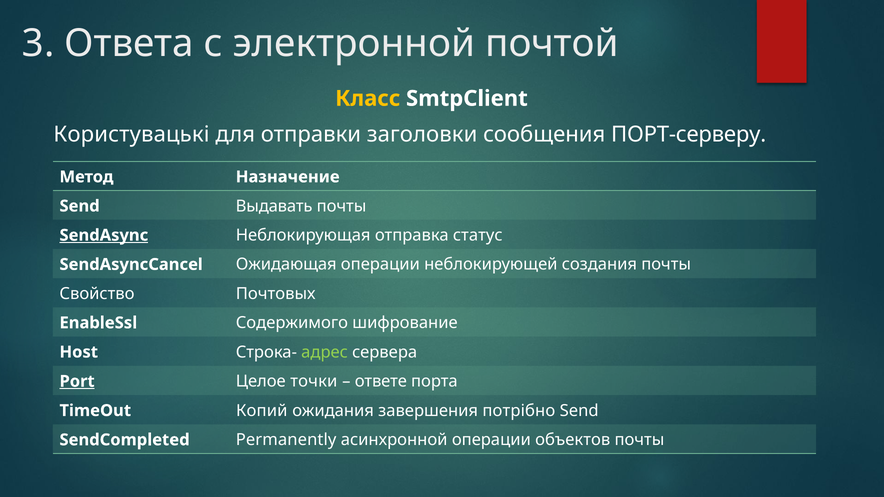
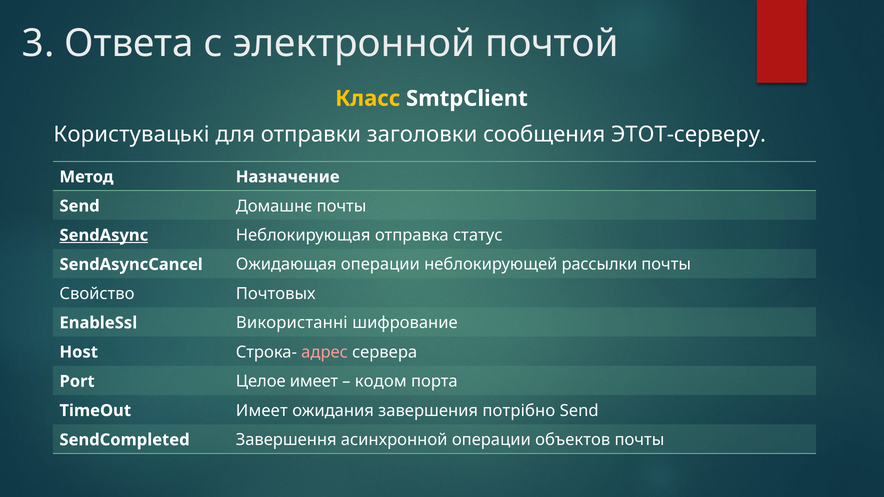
ПОРТ-серверу: ПОРТ-серверу -> ЭТОТ-серверу (688, 134)
Выдавать: Выдавать -> Домашнє (274, 206)
создания: создания -> рассылки (599, 265)
Содержимого: Содержимого -> Використанні (292, 323)
адрес colour: light green -> pink (325, 352)
Port underline: present -> none (77, 382)
Целое точки: точки -> имеет (314, 382)
ответе: ответе -> кодом (381, 382)
TimeOut Копий: Копий -> Имеет (262, 411)
Permanently: Permanently -> Завершення (286, 440)
